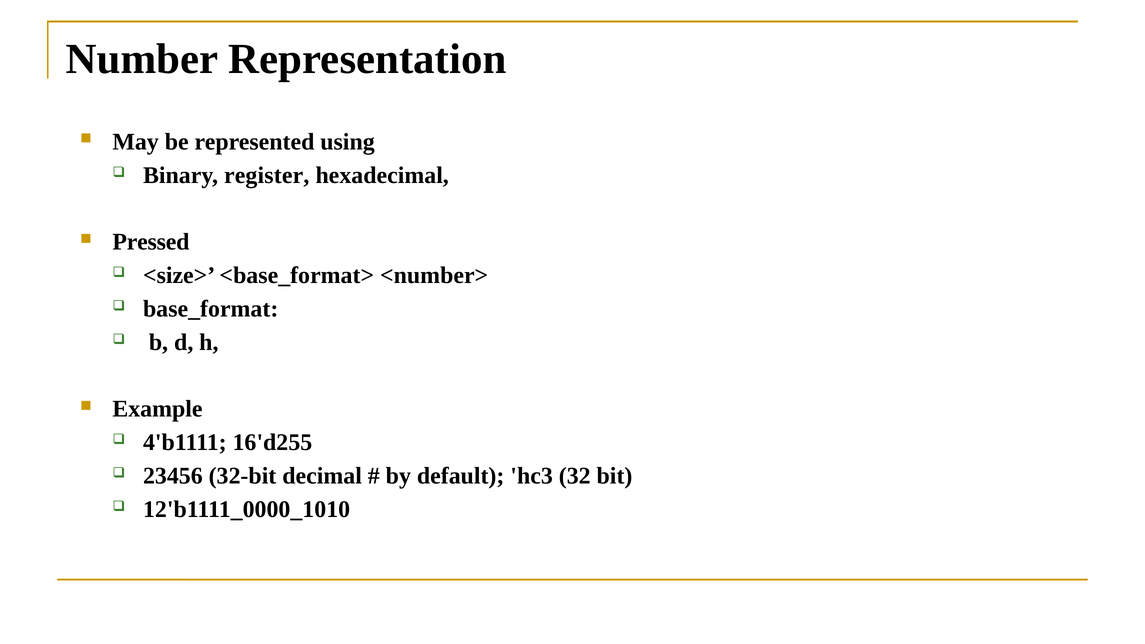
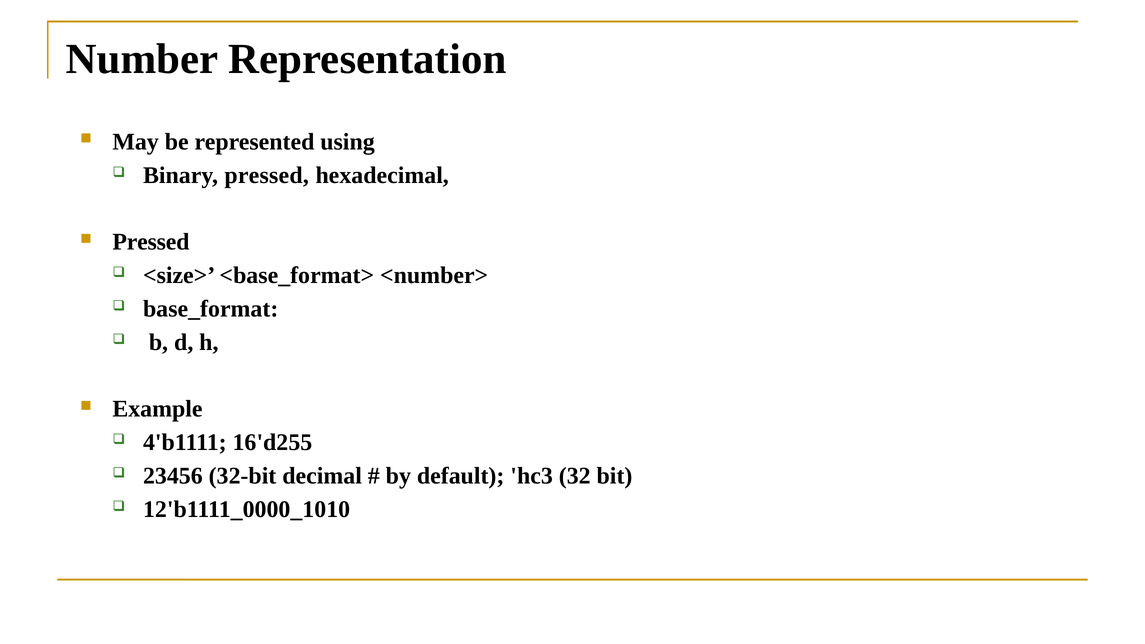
Binary register: register -> pressed (267, 175)
